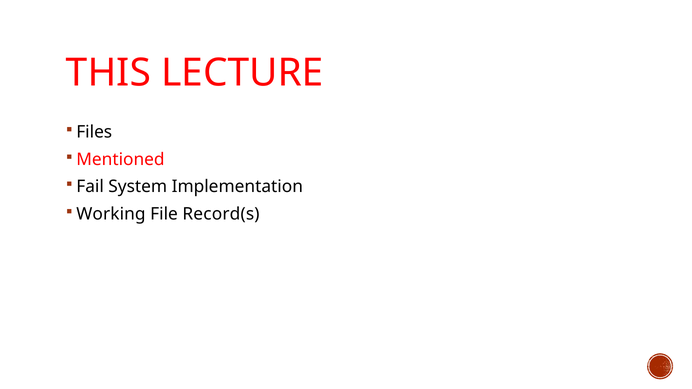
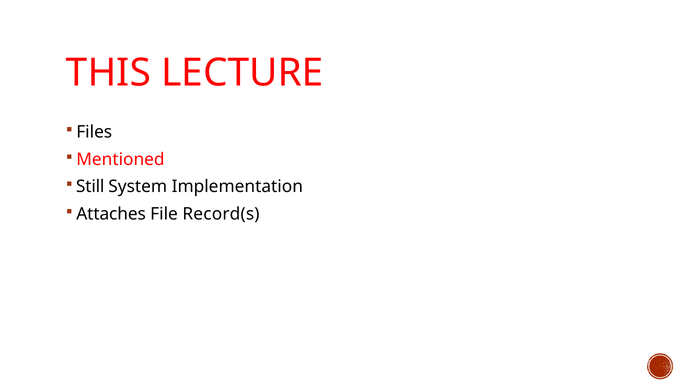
Fail: Fail -> Still (90, 187)
Working: Working -> Attaches (111, 214)
